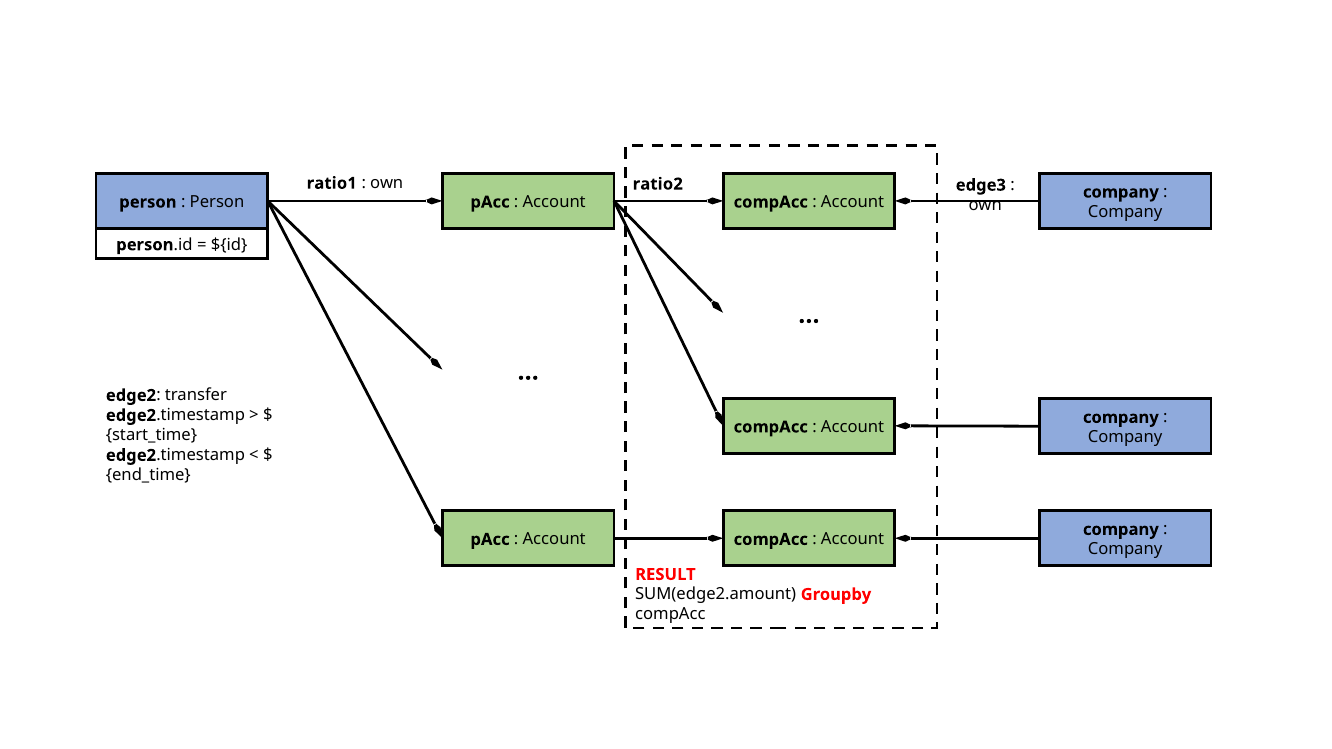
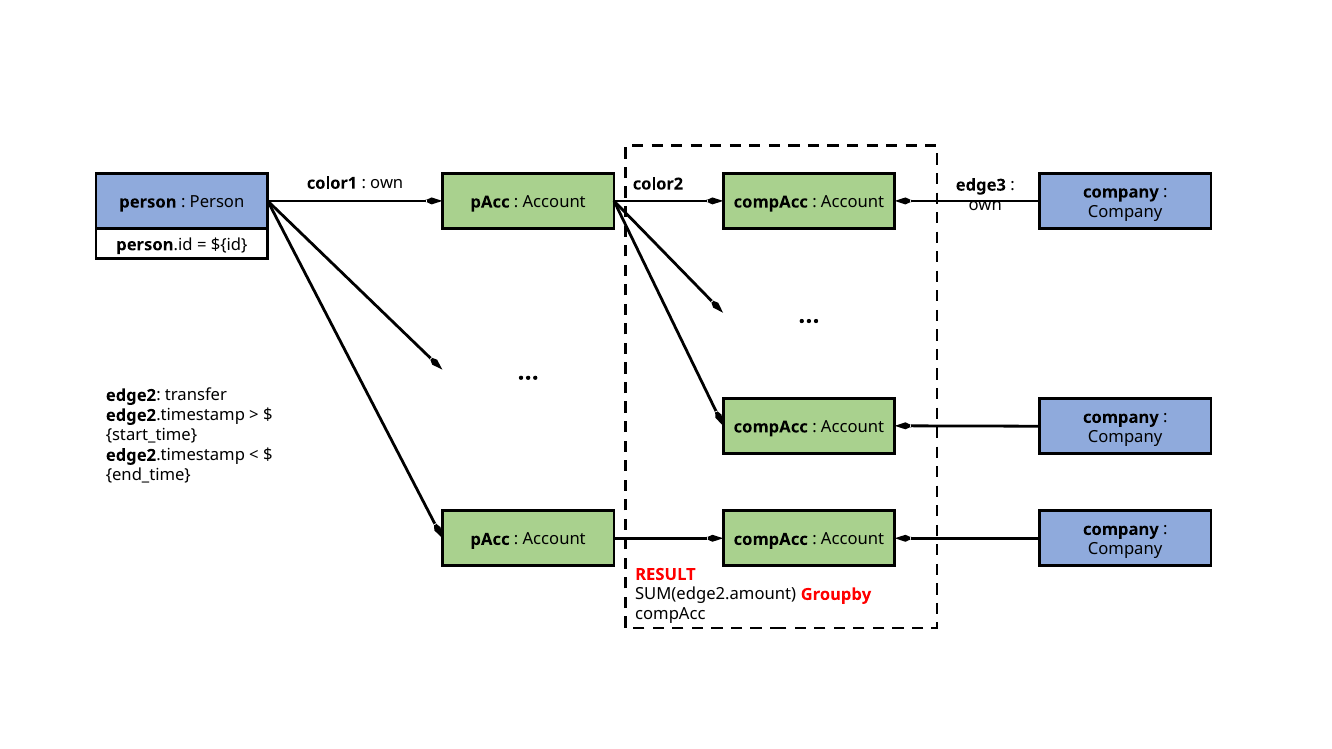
ratio1: ratio1 -> color1 (332, 183)
ratio2: ratio2 -> color2 (658, 184)
